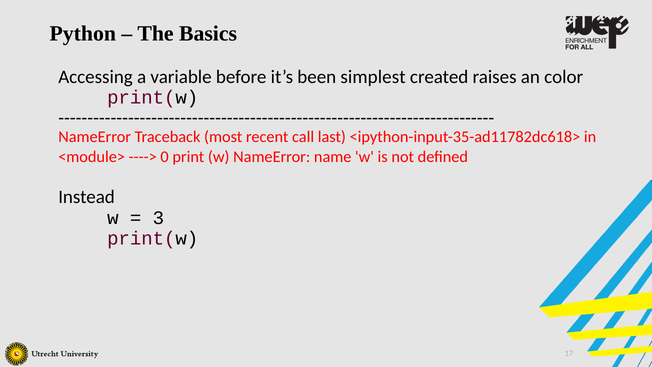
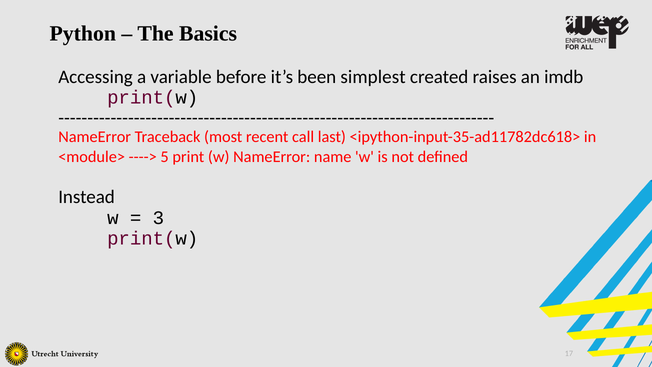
color: color -> imdb (564, 77)
0: 0 -> 5 (165, 157)
